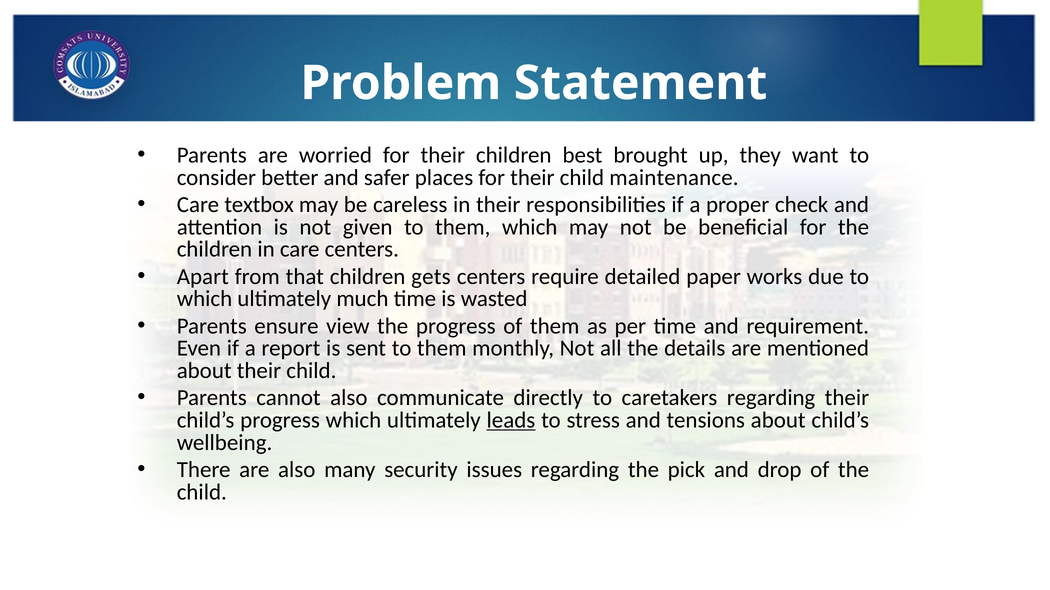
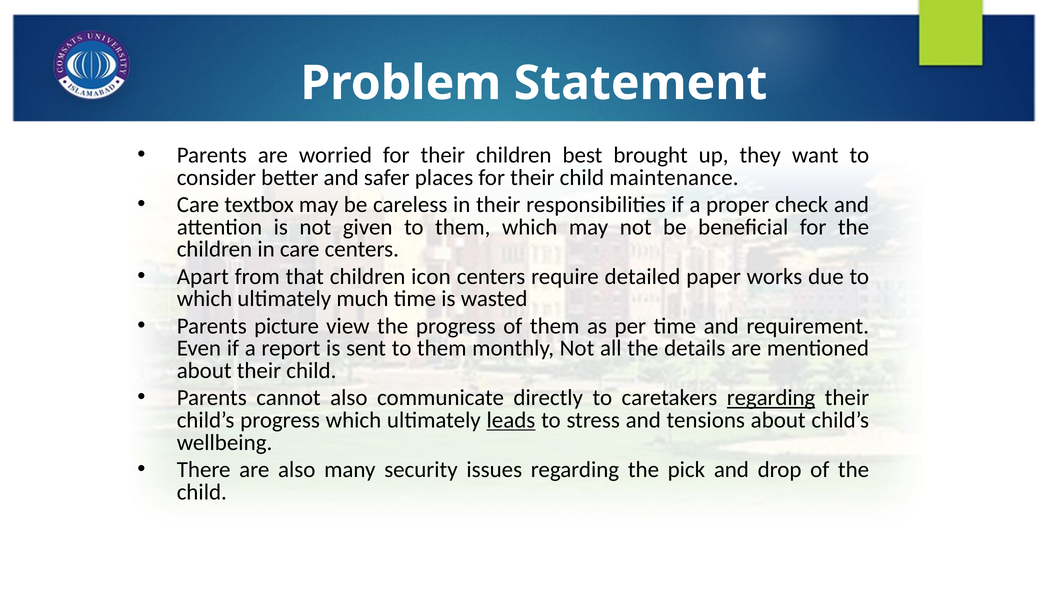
gets: gets -> icon (431, 277)
ensure: ensure -> picture (287, 326)
regarding underline: none -> present (771, 398)
